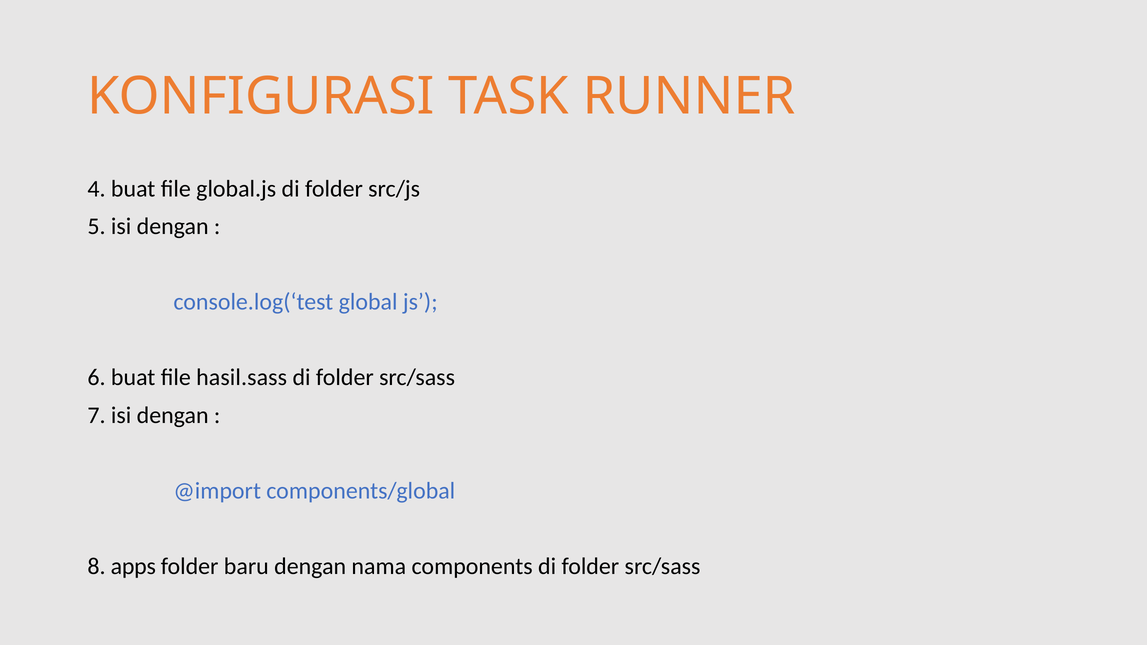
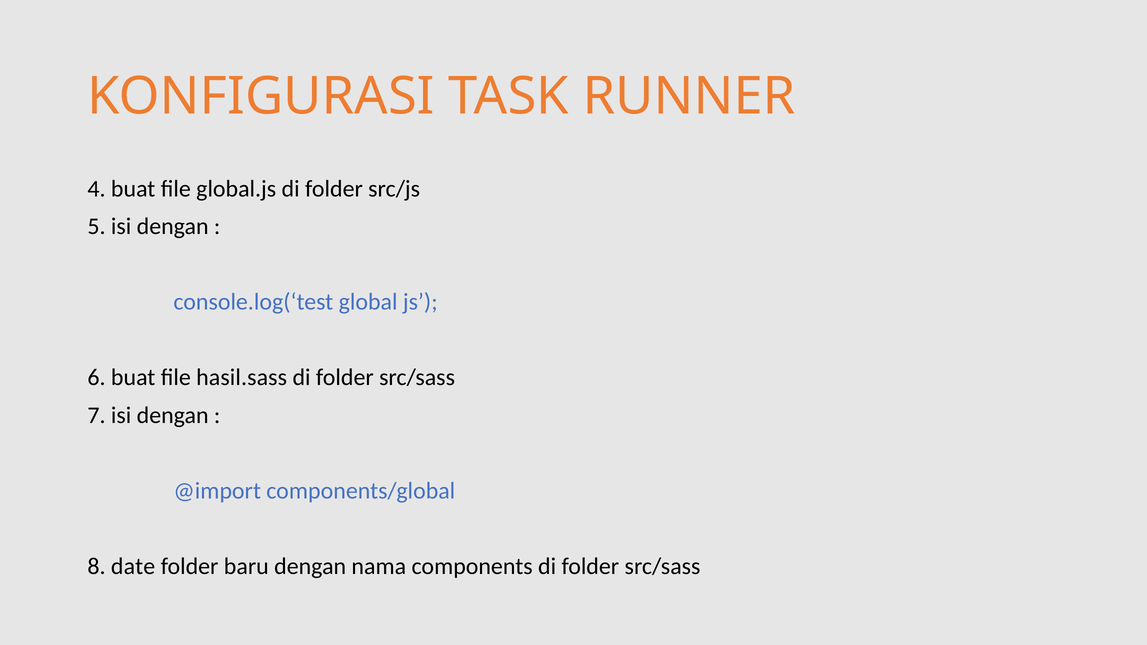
apps: apps -> date (133, 566)
